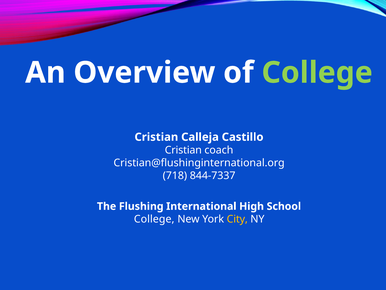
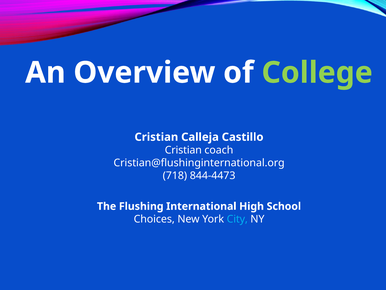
844-7337: 844-7337 -> 844-4473 (213, 175)
College: College -> Choices (154, 219)
City colour: yellow -> light blue (237, 219)
